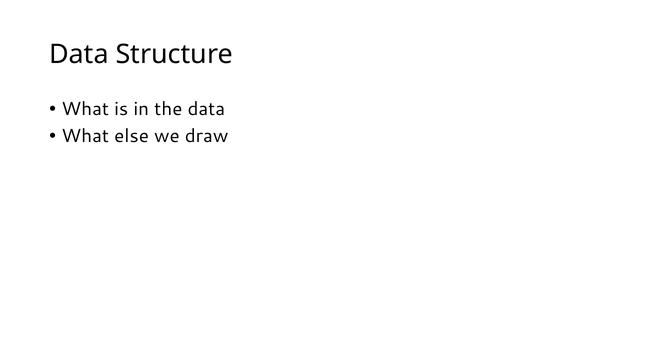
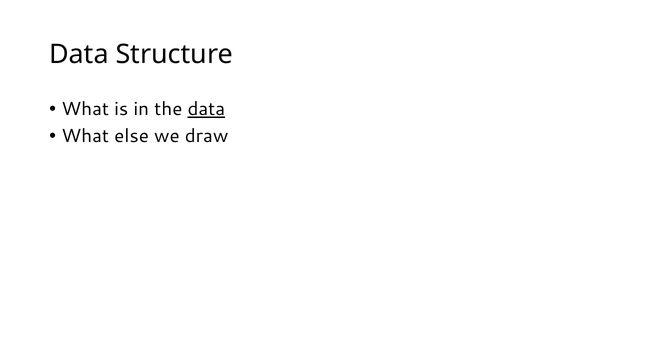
data underline: none -> present (206, 109)
